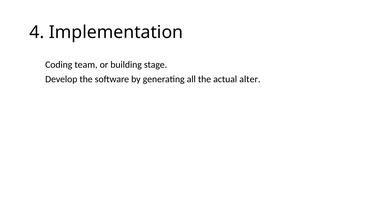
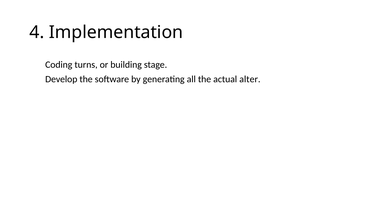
team: team -> turns (86, 65)
